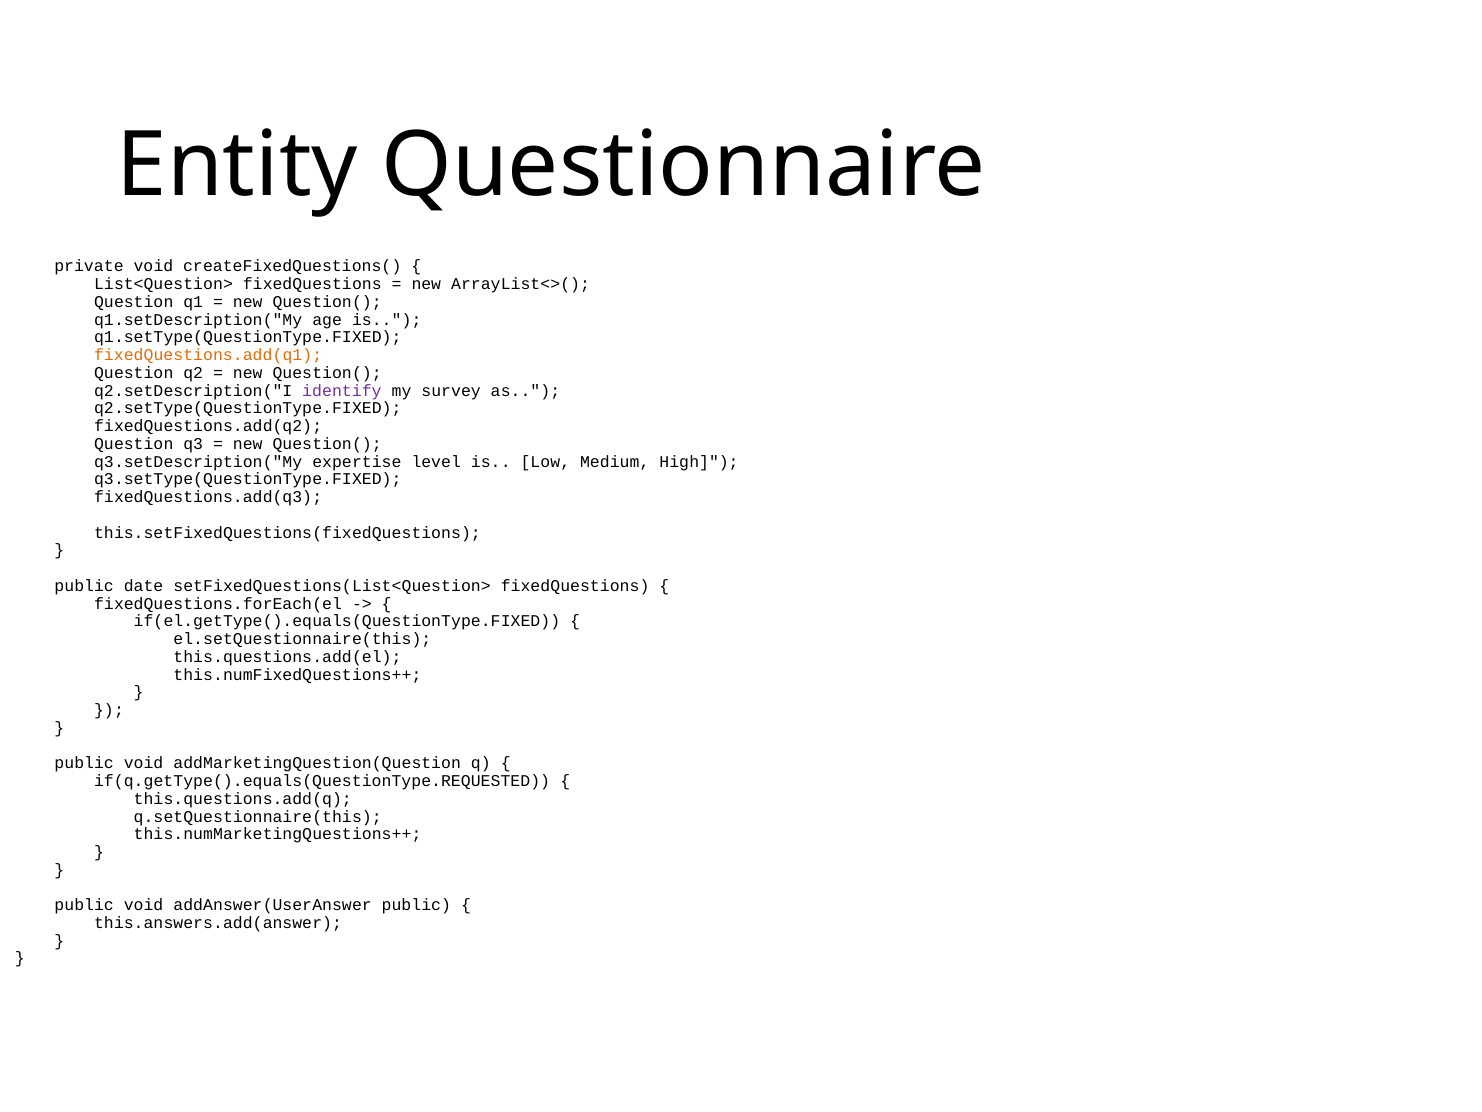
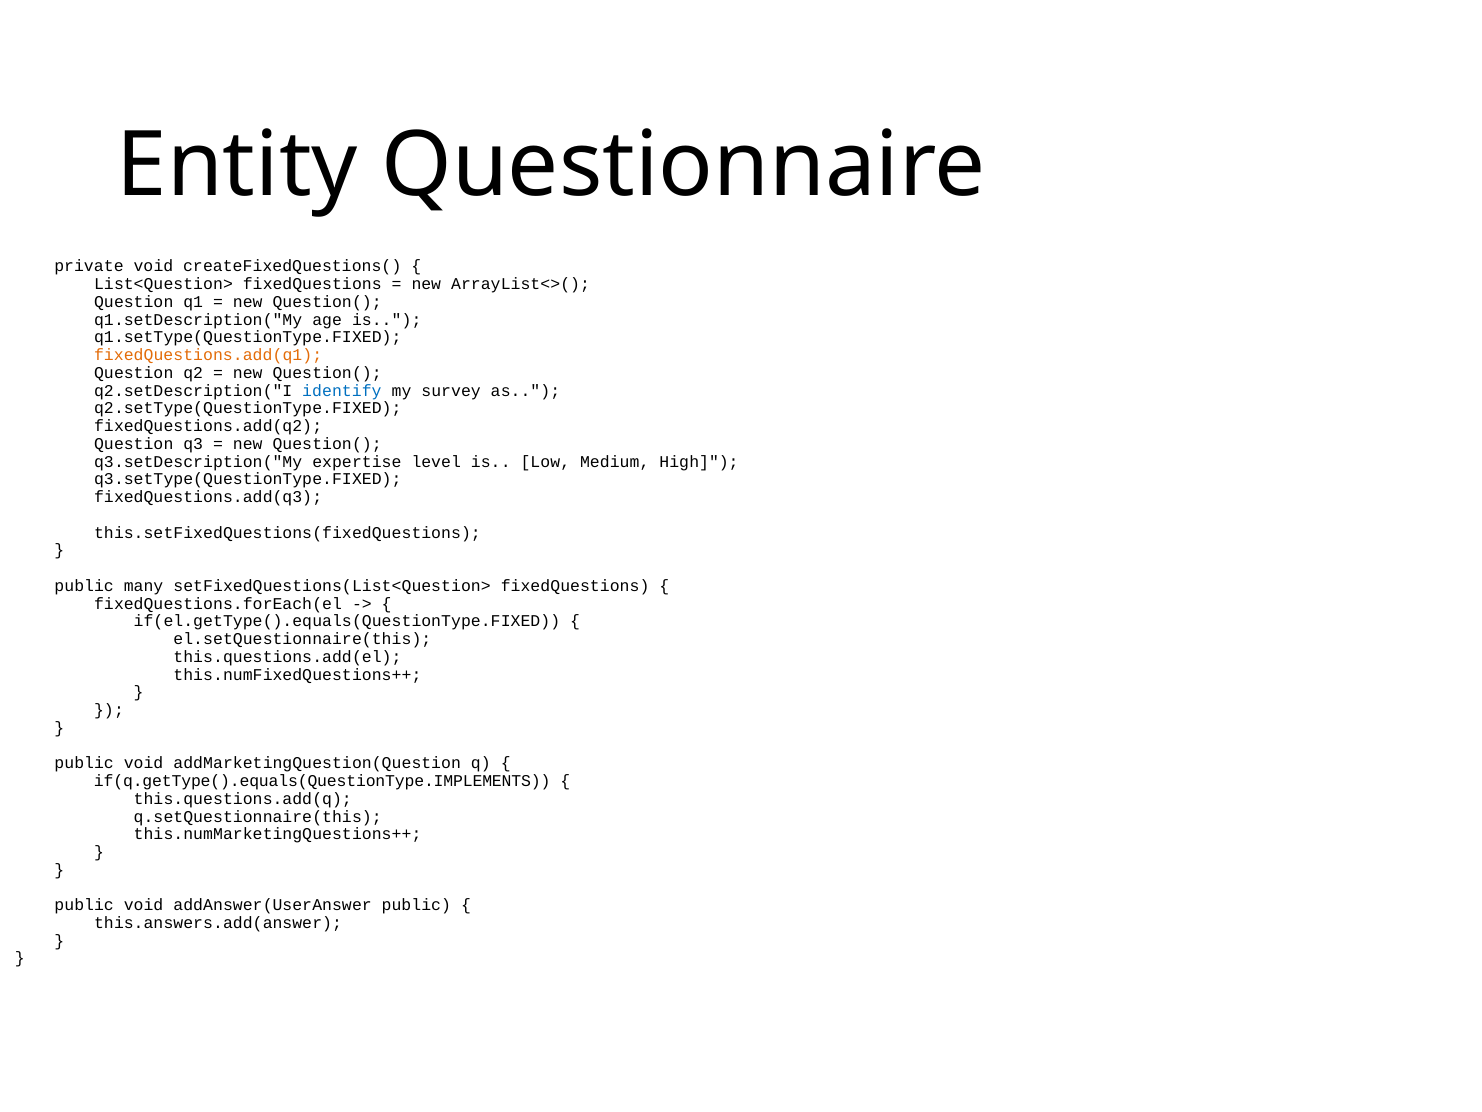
identify colour: purple -> blue (342, 391)
date: date -> many (144, 586)
if(q.getType().equals(QuestionType.REQUESTED: if(q.getType().equals(QuestionType.REQUESTED -> if(q.getType().equals(QuestionType.IMPLEMENTS (322, 781)
